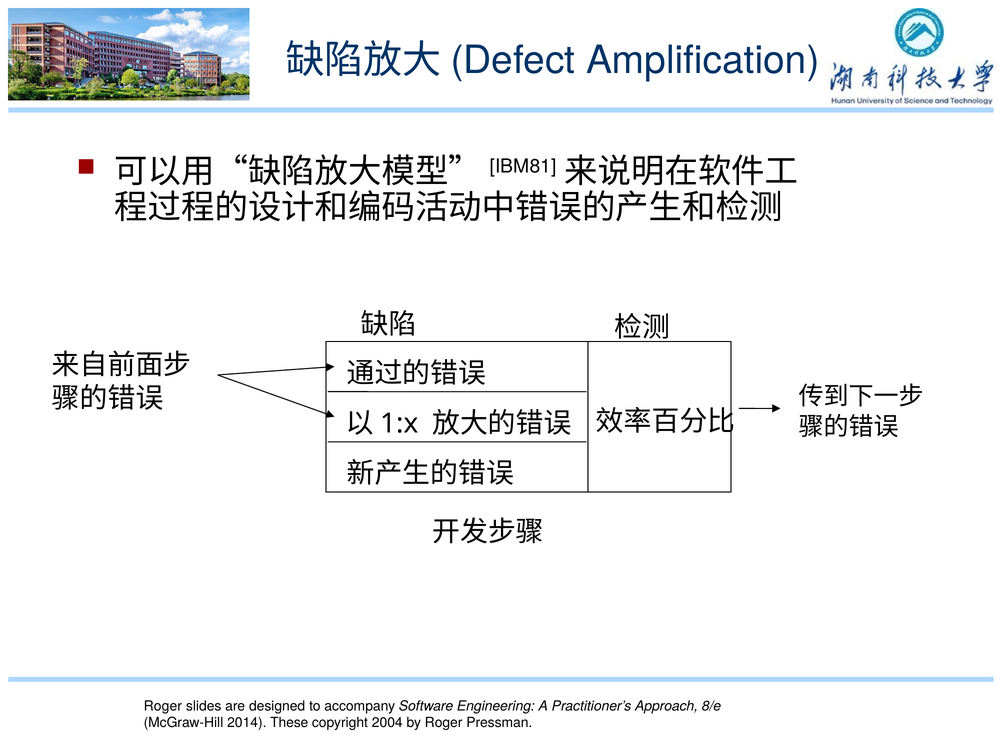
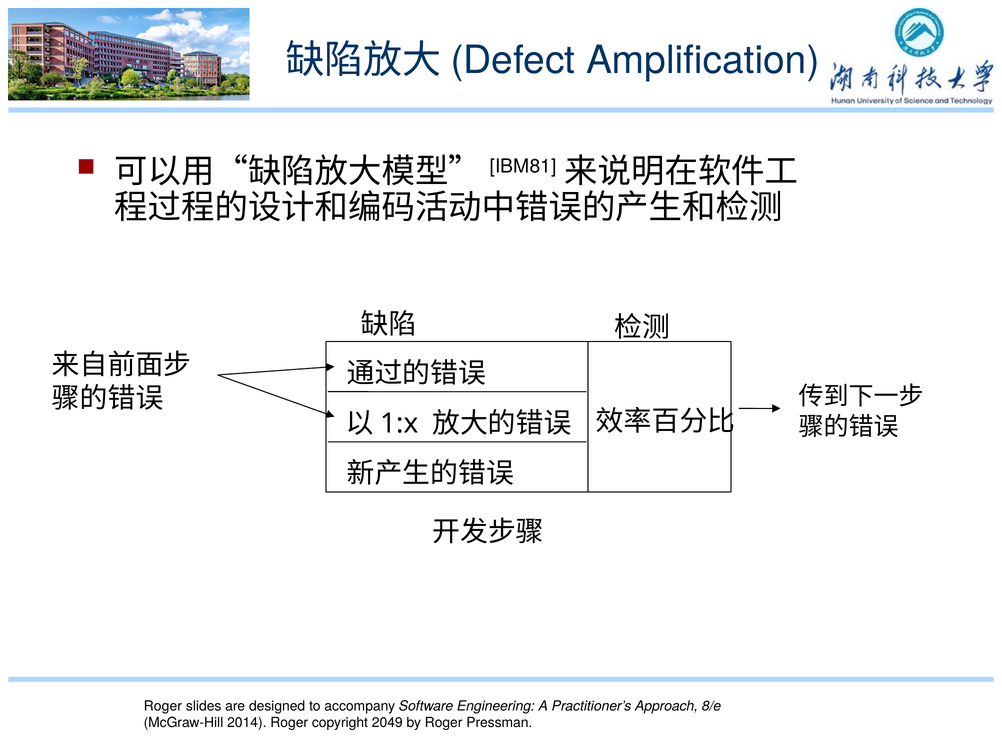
2014 These: These -> Roger (289, 722)
2004: 2004 -> 2049 (387, 722)
